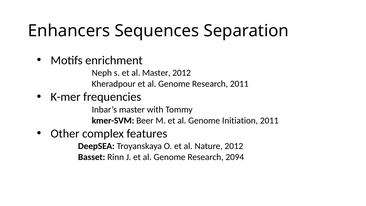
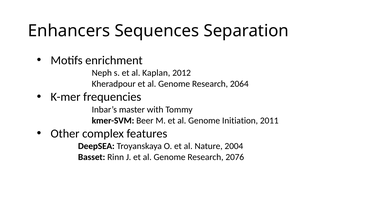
al Master: Master -> Kaplan (156, 73)
Research 2011: 2011 -> 2064 (239, 84)
Nature 2012: 2012 -> 2004 (234, 146)
2094: 2094 -> 2076 (235, 157)
